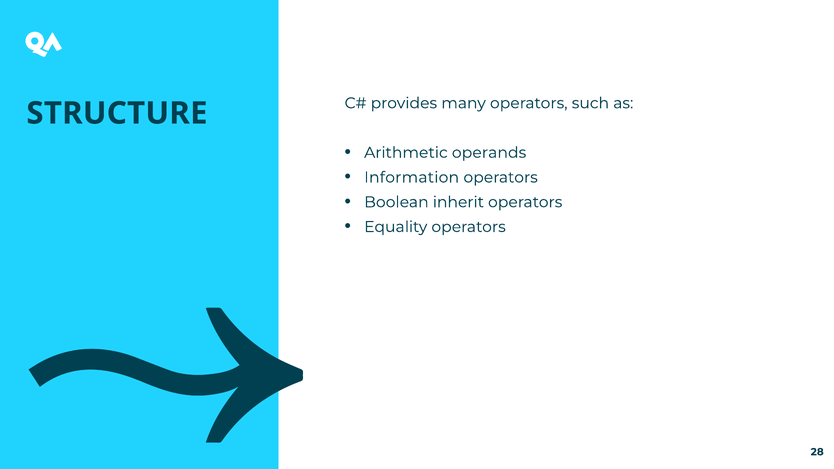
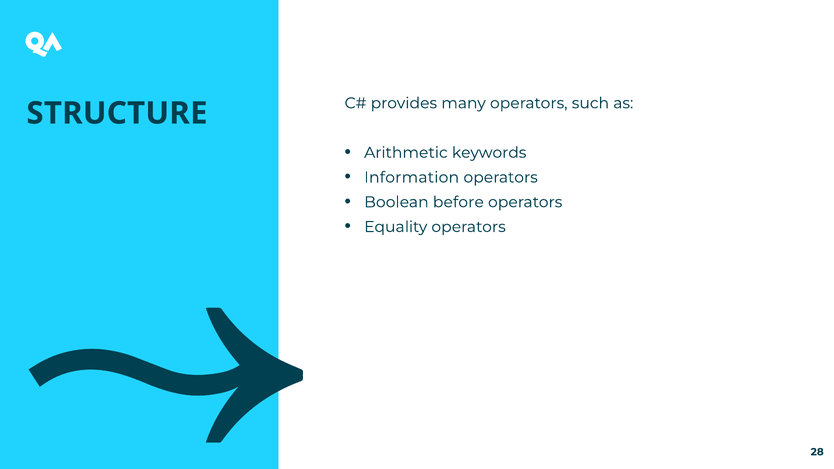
operands: operands -> keywords (489, 153)
inherit: inherit -> before (458, 202)
